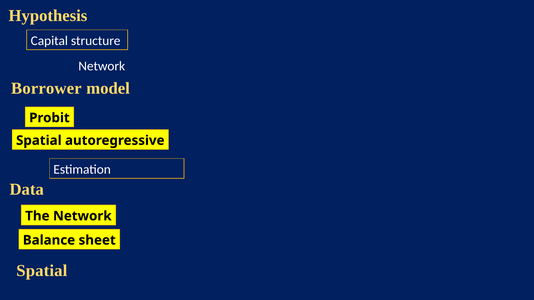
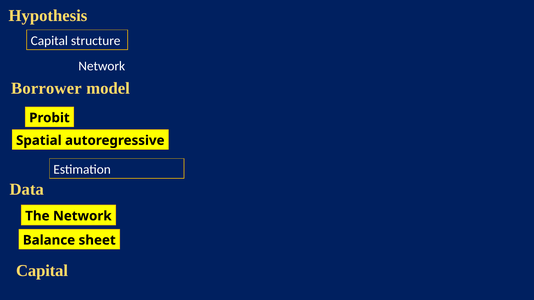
Spatial: Spatial -> Capital (42, 271)
